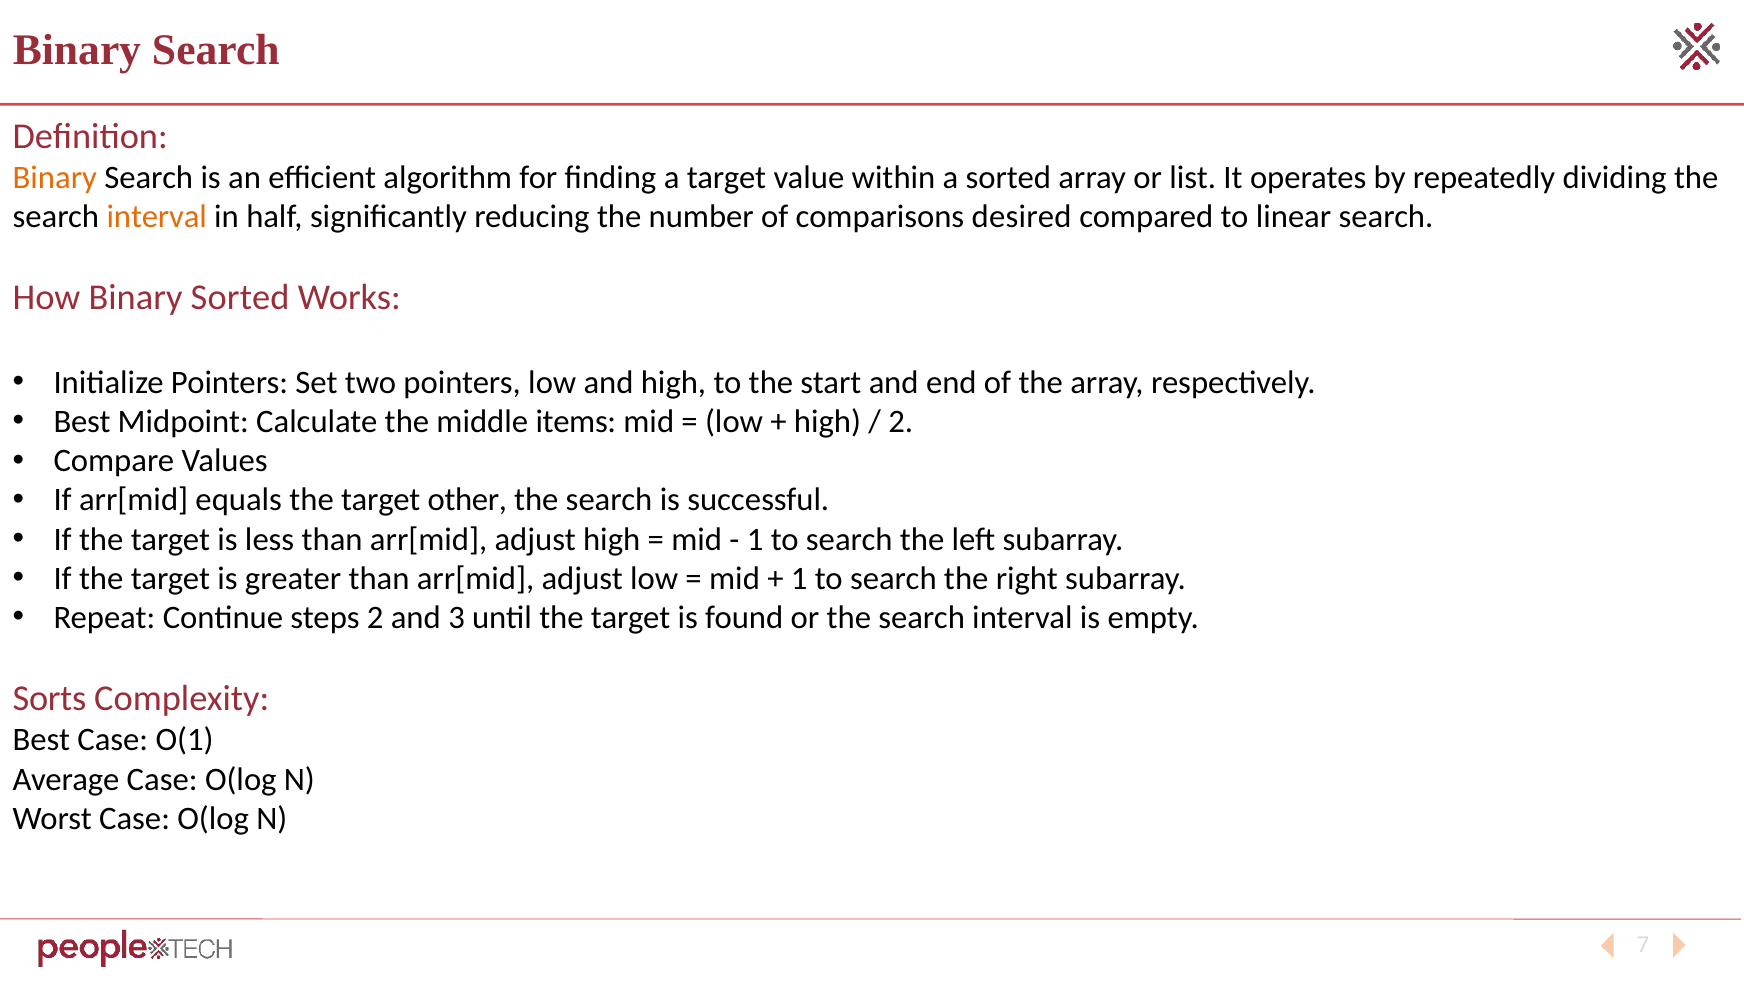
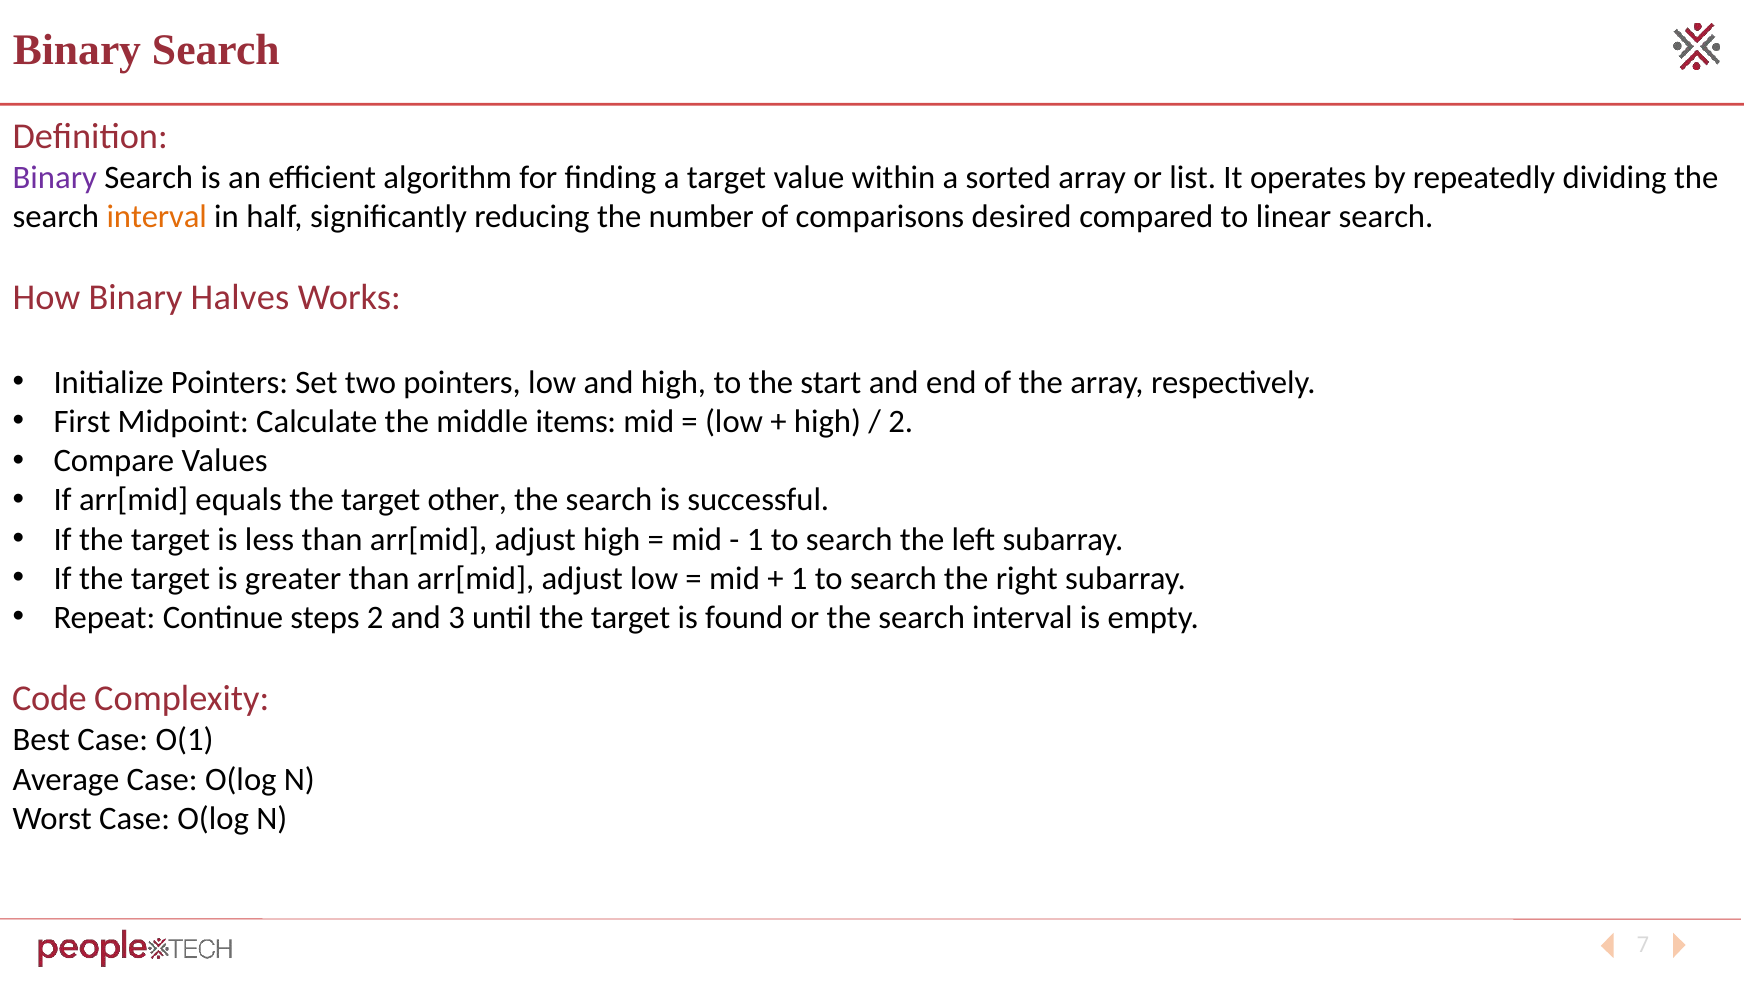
Binary colour: orange -> purple (55, 178)
Binary Sorted: Sorted -> Halves (240, 298)
Best: Best -> First (82, 422)
Sorts: Sorts -> Code (50, 699)
